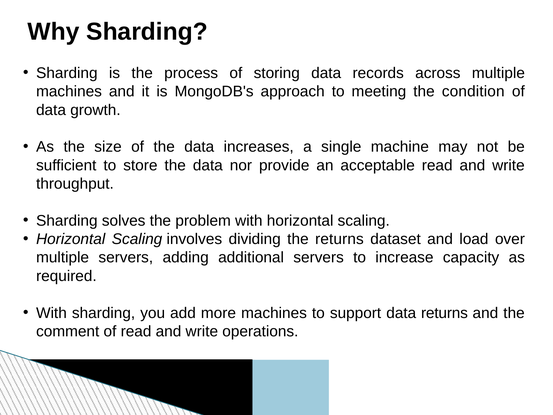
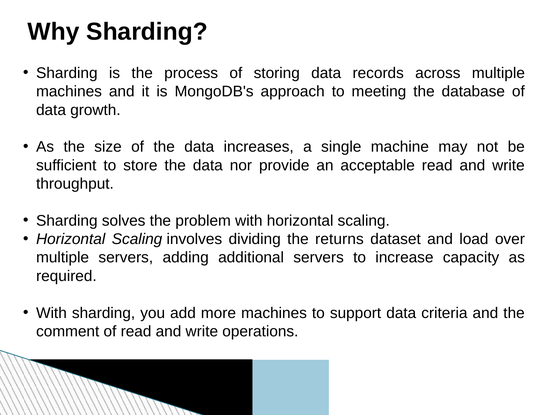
condition: condition -> database (473, 91)
data returns: returns -> criteria (444, 313)
